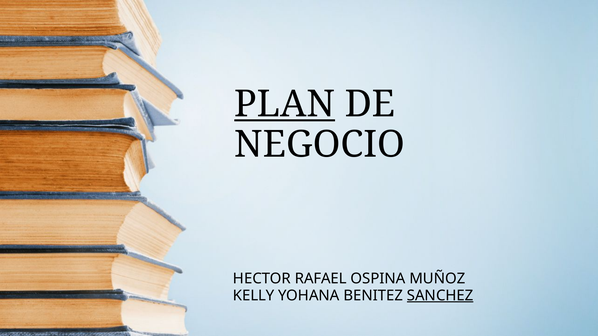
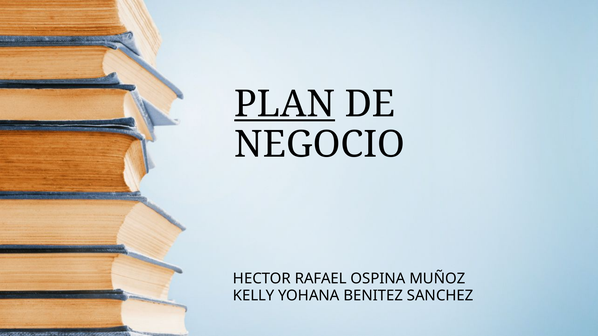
SANCHEZ underline: present -> none (440, 296)
